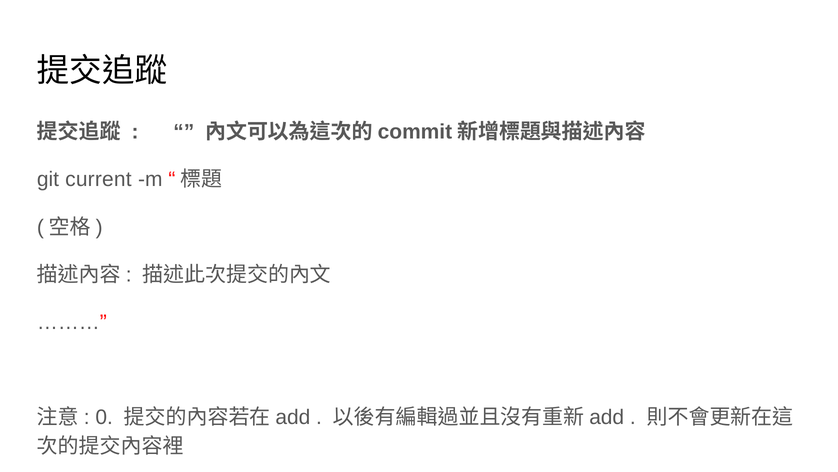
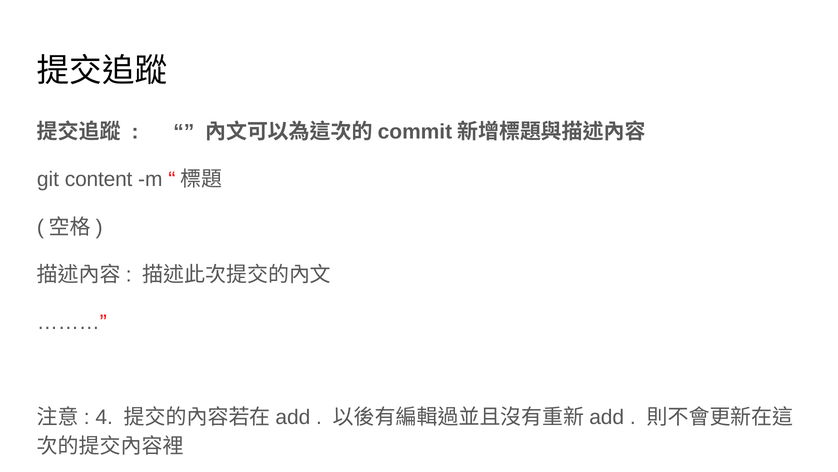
current: current -> content (99, 179)
0: 0 -> 4 (104, 417)
